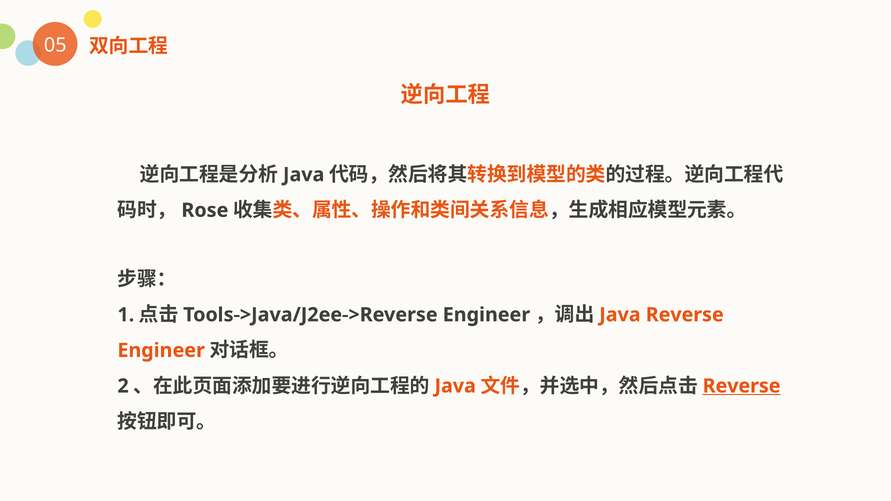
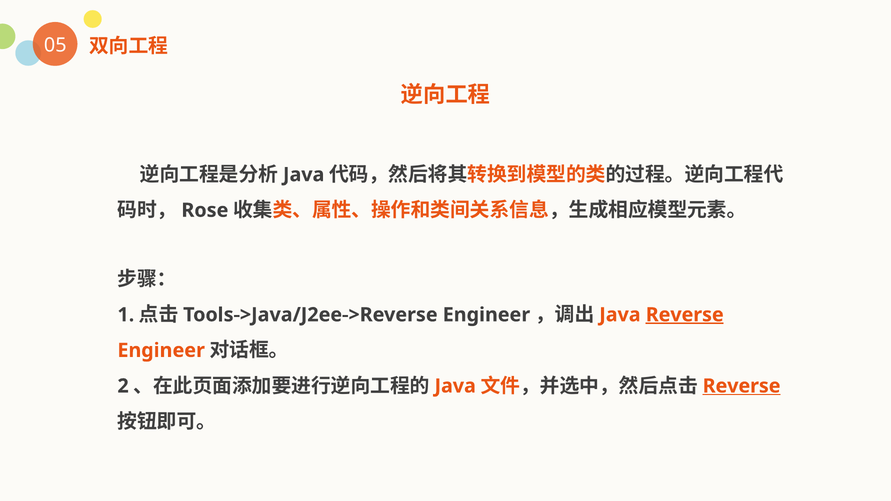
Reverse underline: none -> present (685, 315)
